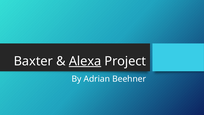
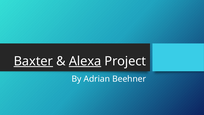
Baxter underline: none -> present (33, 61)
